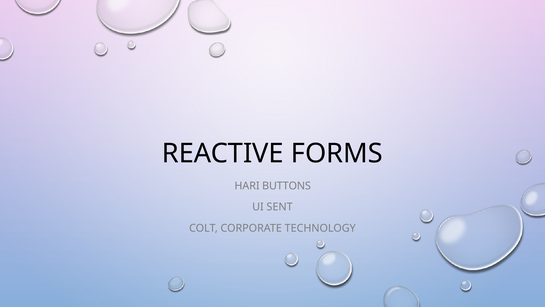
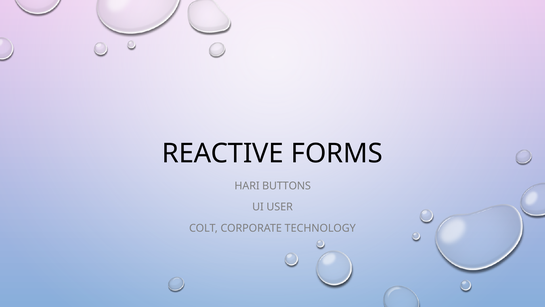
SENT: SENT -> USER (280, 207)
